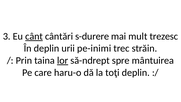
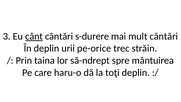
mult trezesc: trezesc -> cântări (164, 36)
pe-inimi: pe-inimi -> pe-orice (94, 48)
lor underline: present -> none (63, 60)
